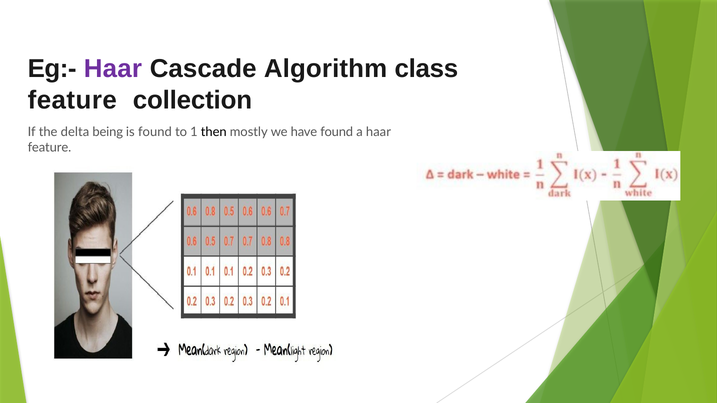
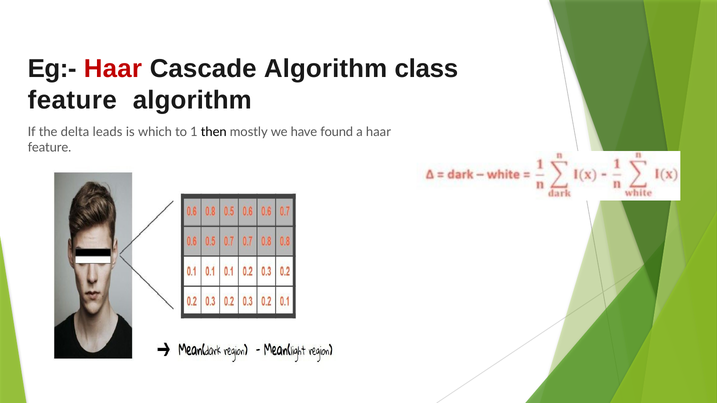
Haar colour: purple -> red (113, 69)
feature collection: collection -> algorithm (192, 100)
being: being -> leads (108, 132)
is found: found -> which (155, 132)
